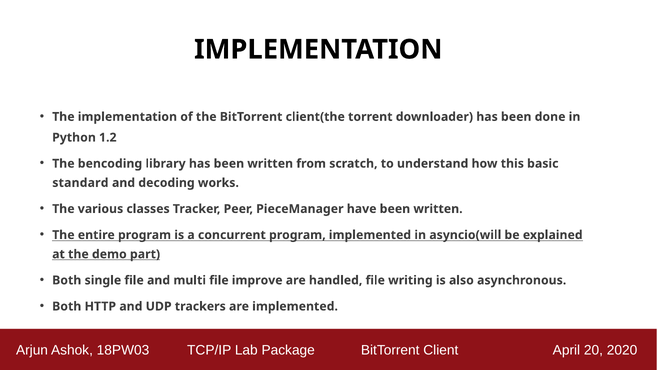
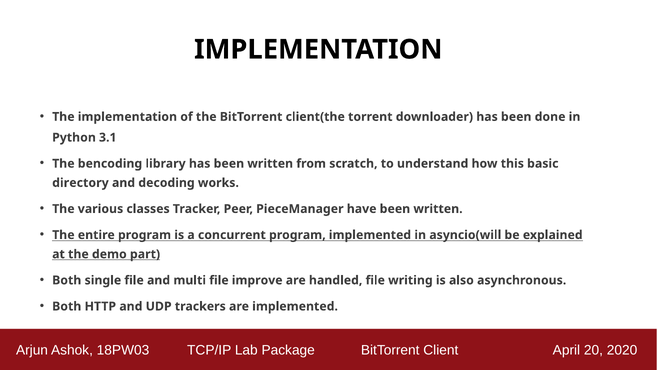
1.2: 1.2 -> 3.1 (108, 137)
standard: standard -> directory (80, 183)
